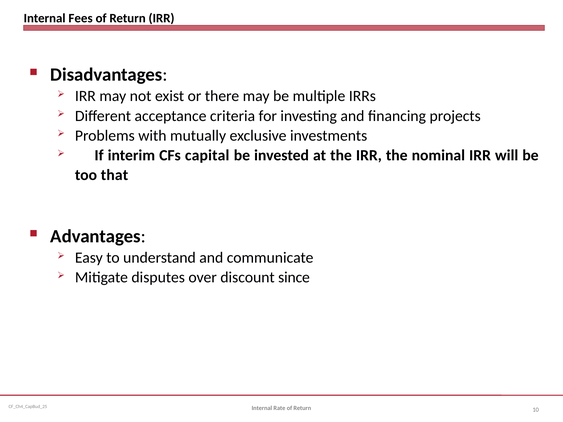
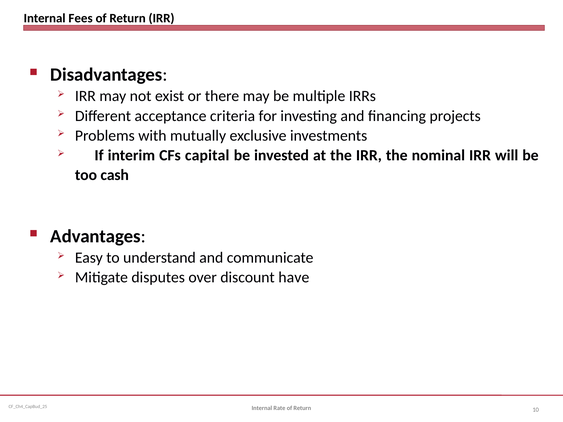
that: that -> cash (115, 175)
since: since -> have (294, 277)
